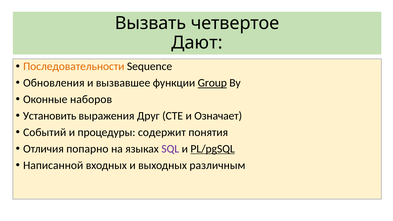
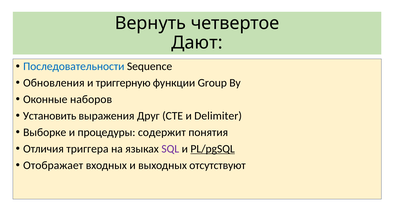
Вызвать: Вызвать -> Вернуть (150, 23)
Последовательности colour: orange -> blue (74, 66)
вызвавшее: вызвавшее -> триггерную (123, 83)
Group underline: present -> none (212, 83)
Означает: Означает -> Delimiter (218, 116)
Событий: Событий -> Выборке (45, 132)
попарно: попарно -> триггера (87, 149)
Написанной: Написанной -> Отображает (53, 165)
различным: различным -> отсутствуют (218, 165)
